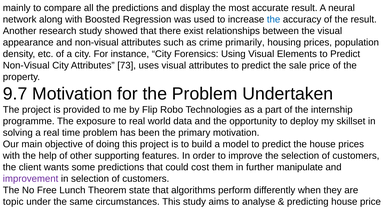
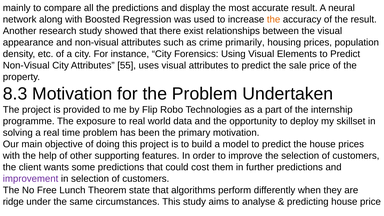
the colour: blue -> orange (274, 19)
73: 73 -> 55 (127, 65)
9.7: 9.7 -> 8.3 (15, 94)
further manipulate: manipulate -> predictions (300, 167)
topic: topic -> ridge (13, 202)
